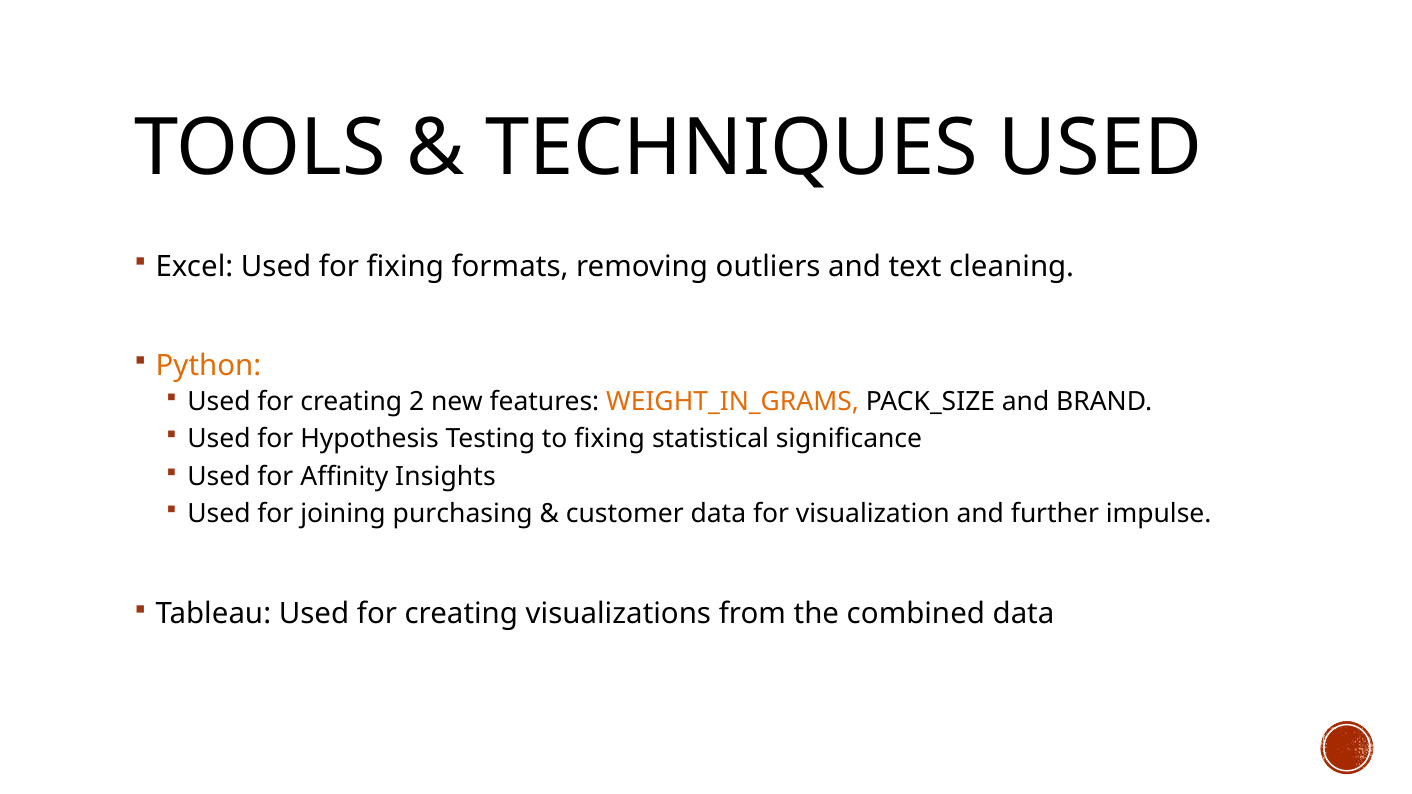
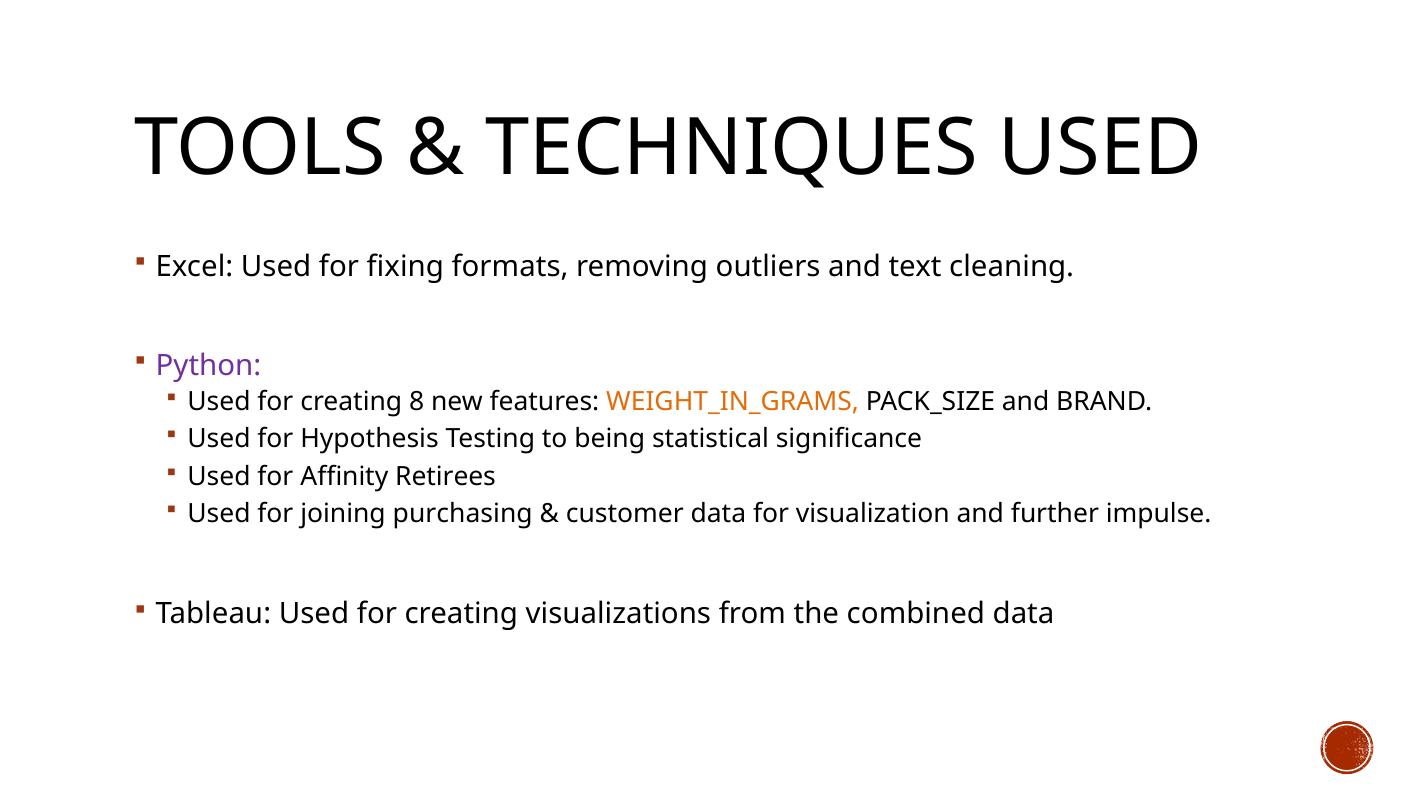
Python colour: orange -> purple (208, 366)
2: 2 -> 8 (417, 402)
to fixing: fixing -> being (610, 439)
Insights: Insights -> Retirees (446, 476)
